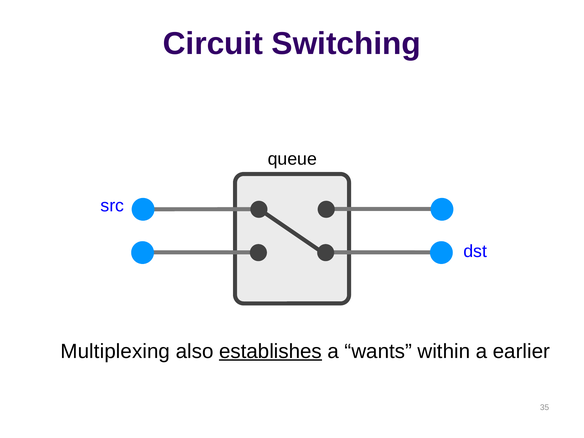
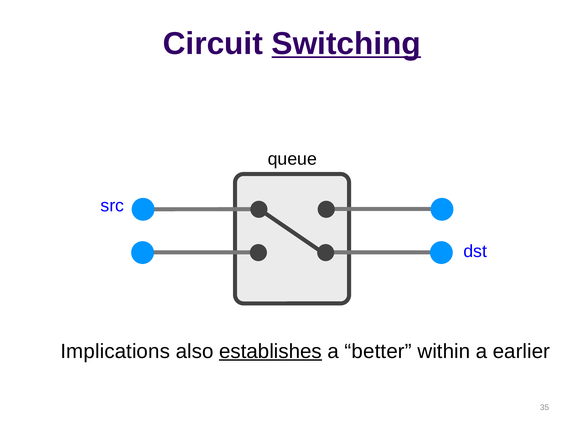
Switching underline: none -> present (346, 44)
Multiplexing: Multiplexing -> Implications (115, 351)
wants: wants -> better (378, 351)
